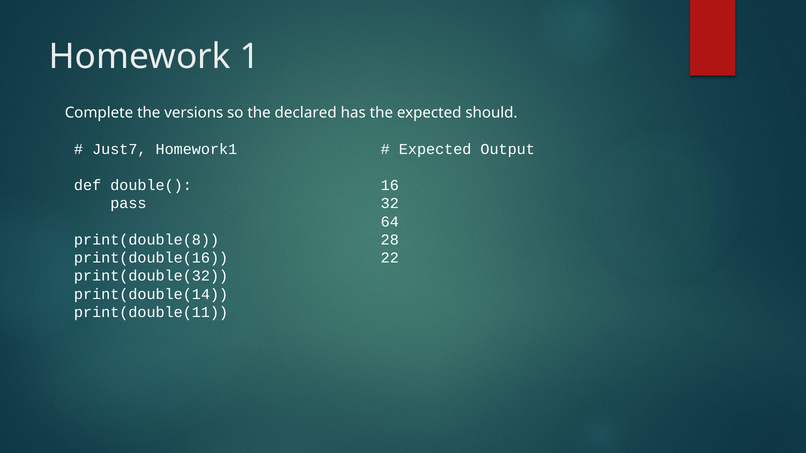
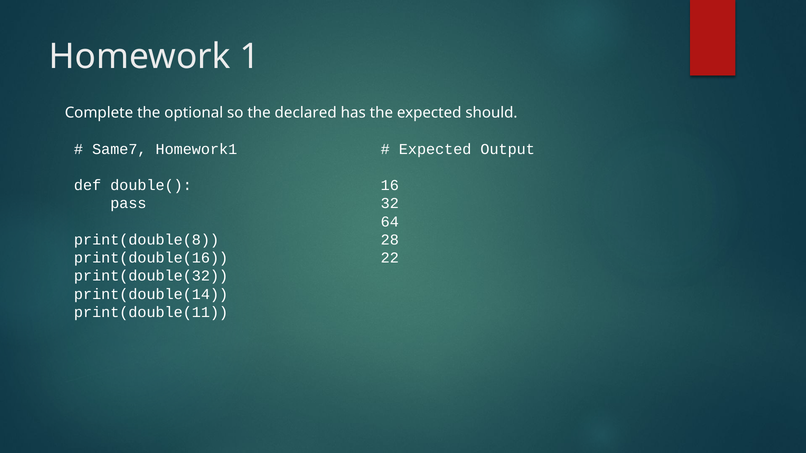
versions: versions -> optional (194, 113)
Just7: Just7 -> Same7 (119, 149)
